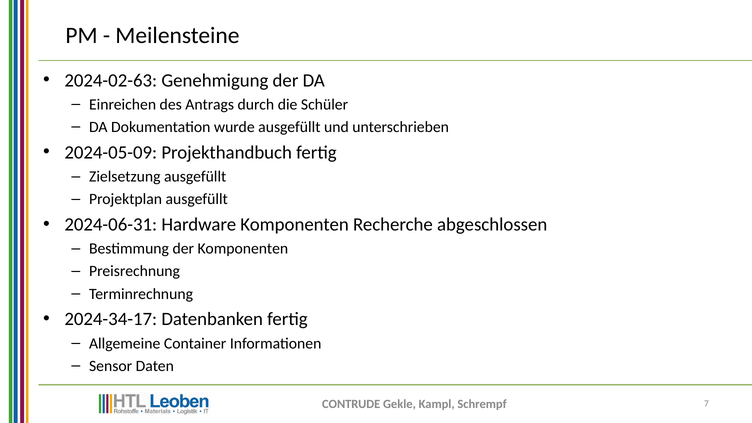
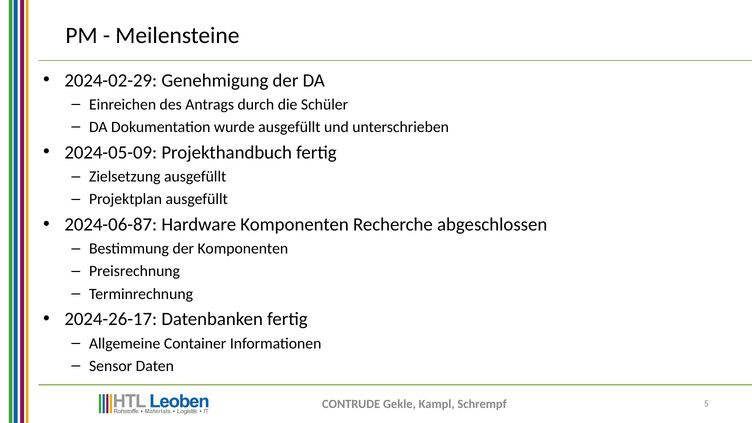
2024-02-63: 2024-02-63 -> 2024-02-29 (111, 80)
2024-06-31: 2024-06-31 -> 2024-06-87 (111, 224)
2024-34-17: 2024-34-17 -> 2024-26-17 (111, 319)
7: 7 -> 5 (706, 404)
